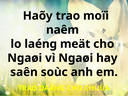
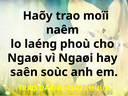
meät: meät -> phoù (75, 44)
